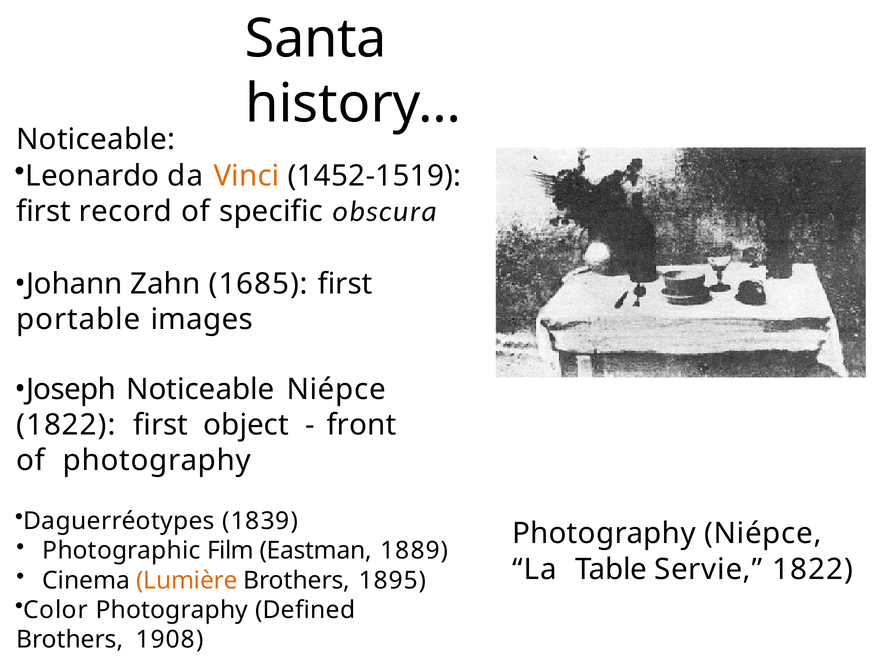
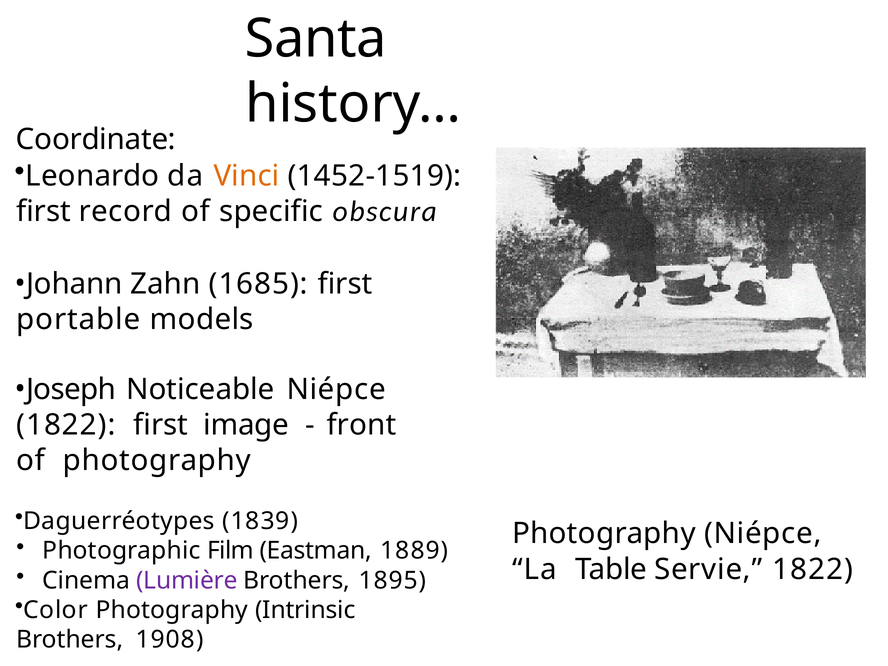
Noticeable: Noticeable -> Coordinate (96, 139)
images: images -> models (202, 319)
object: object -> image (246, 425)
Lumière colour: orange -> purple (187, 580)
Defined: Defined -> Intrinsic (305, 610)
